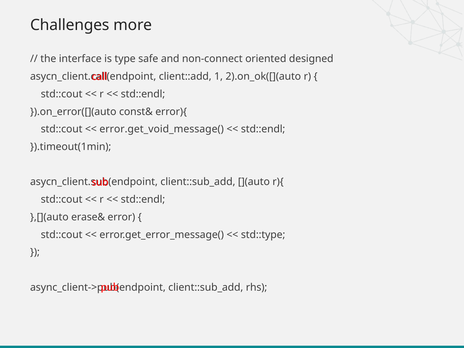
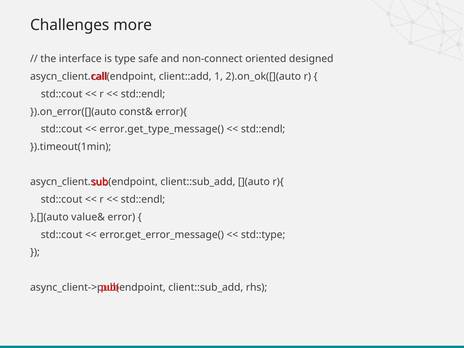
error.get_void_message(: error.get_void_message( -> error.get_type_message( (162, 129)
erase&: erase& -> value& (88, 217)
